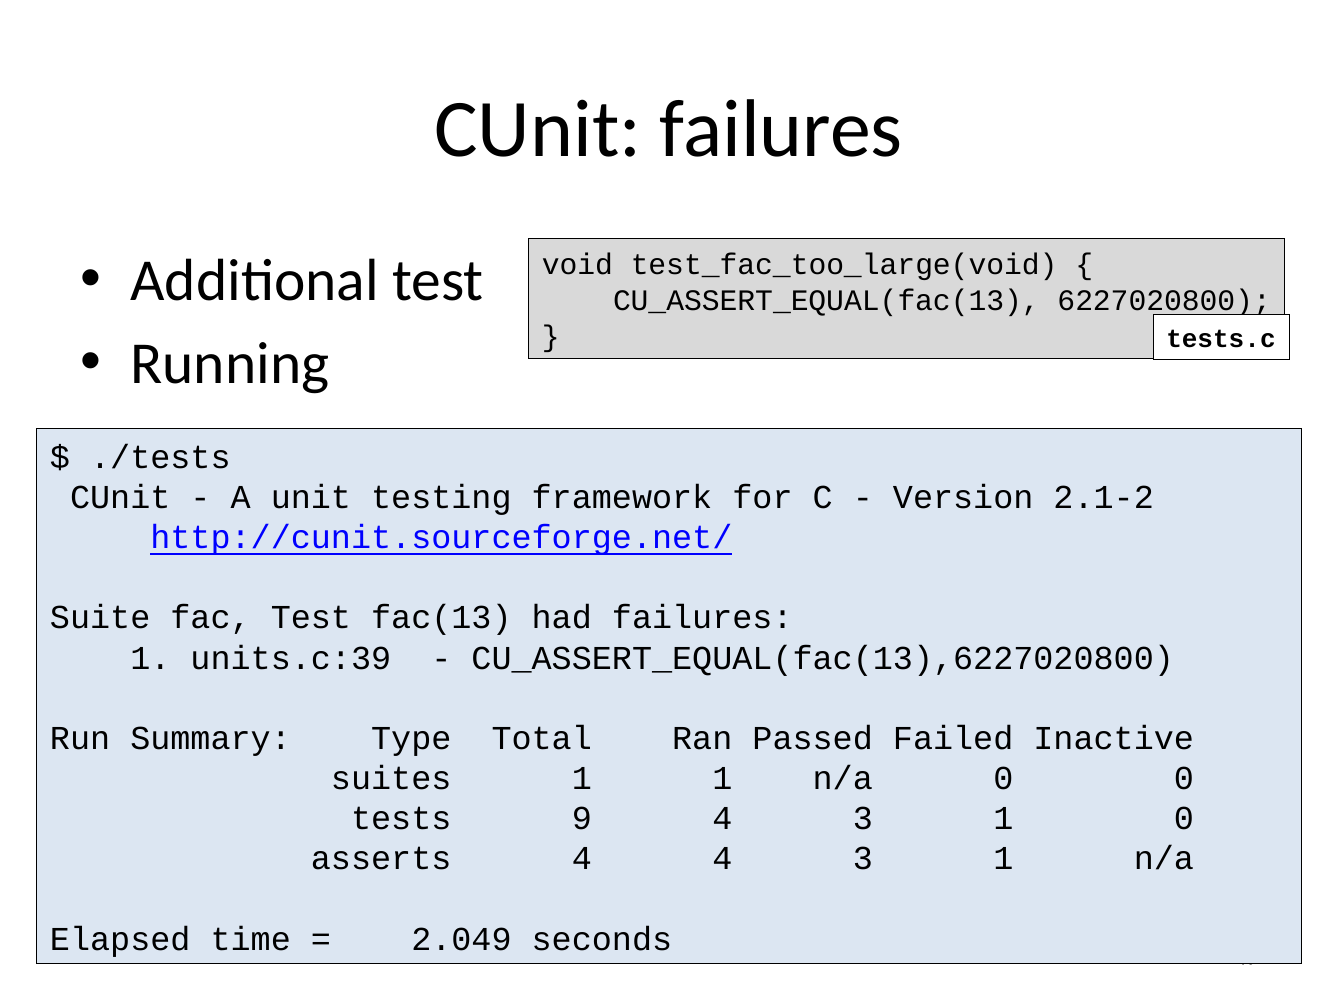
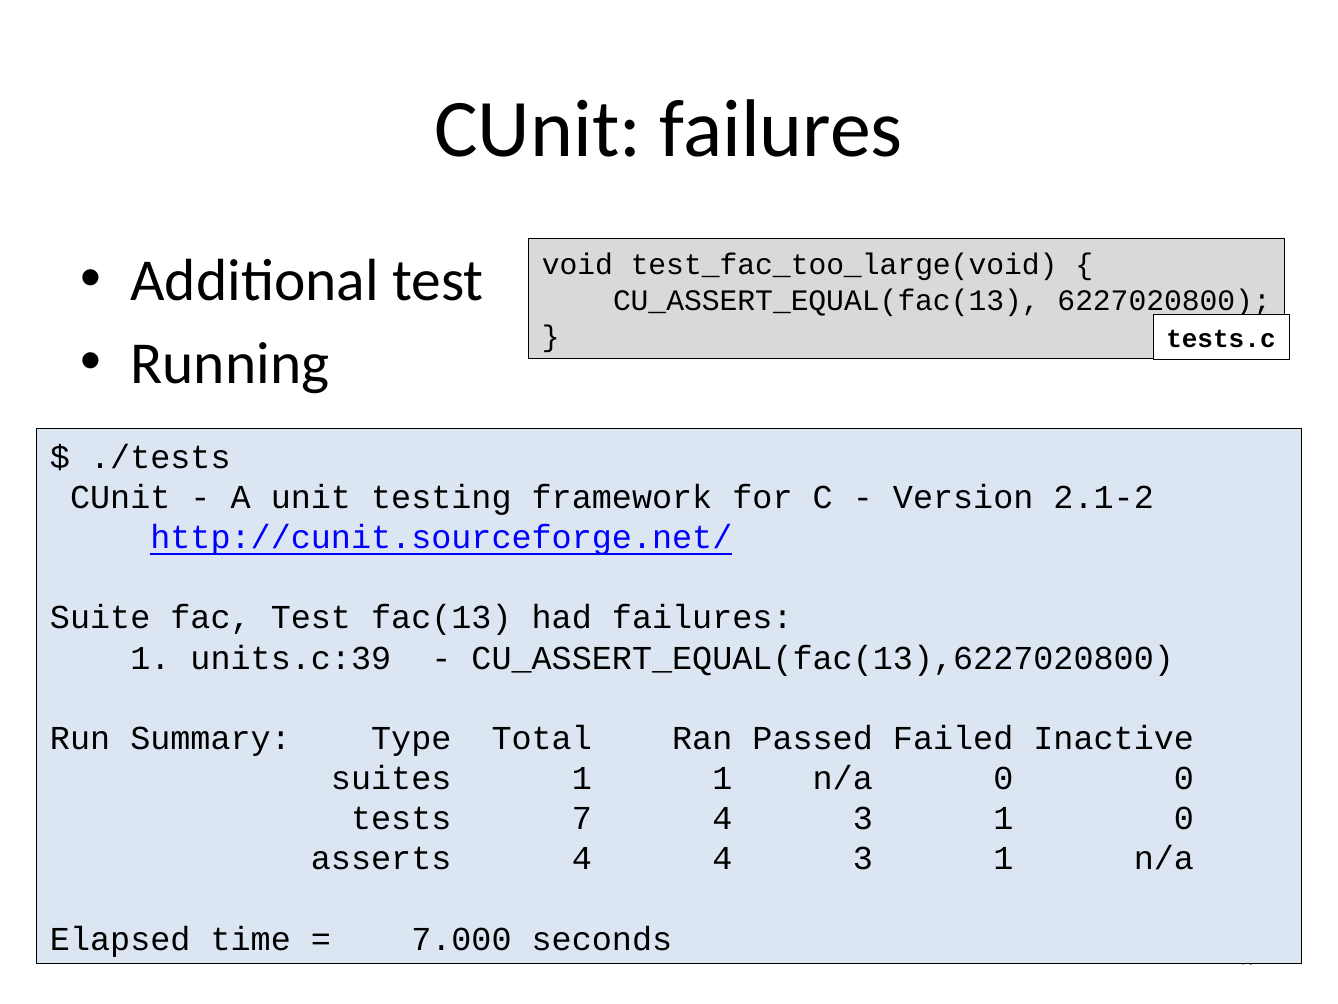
9: 9 -> 7 (582, 818)
2.049: 2.049 -> 7.000 (461, 939)
